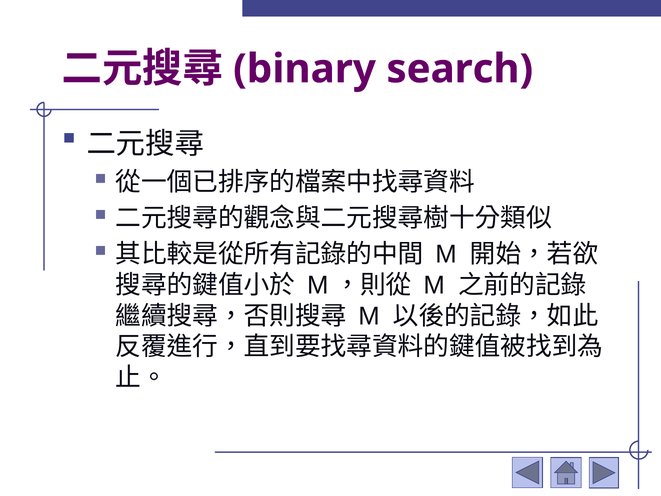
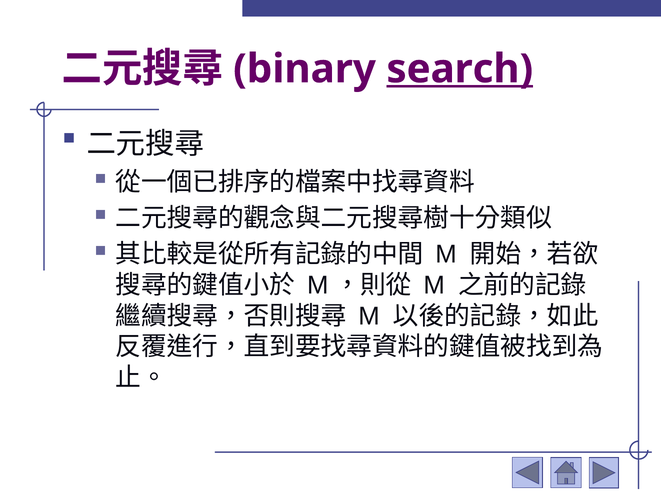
search underline: none -> present (460, 69)
